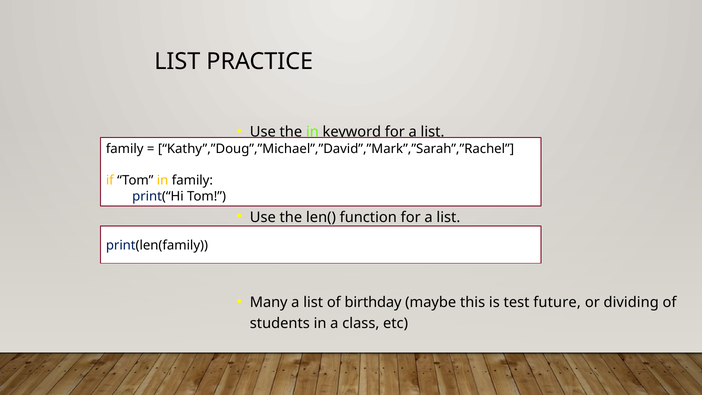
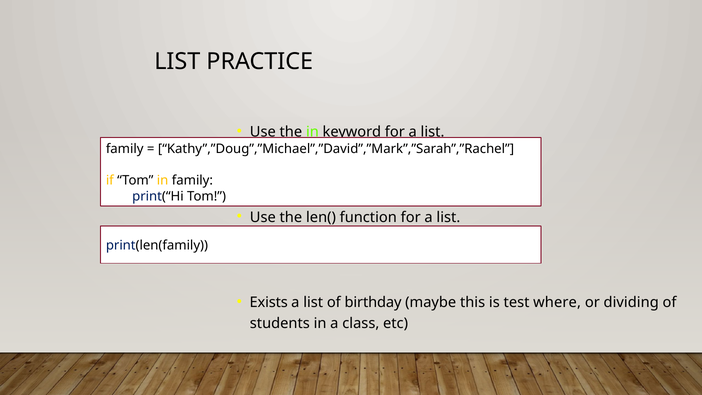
Many: Many -> Exists (269, 302)
future: future -> where (557, 302)
